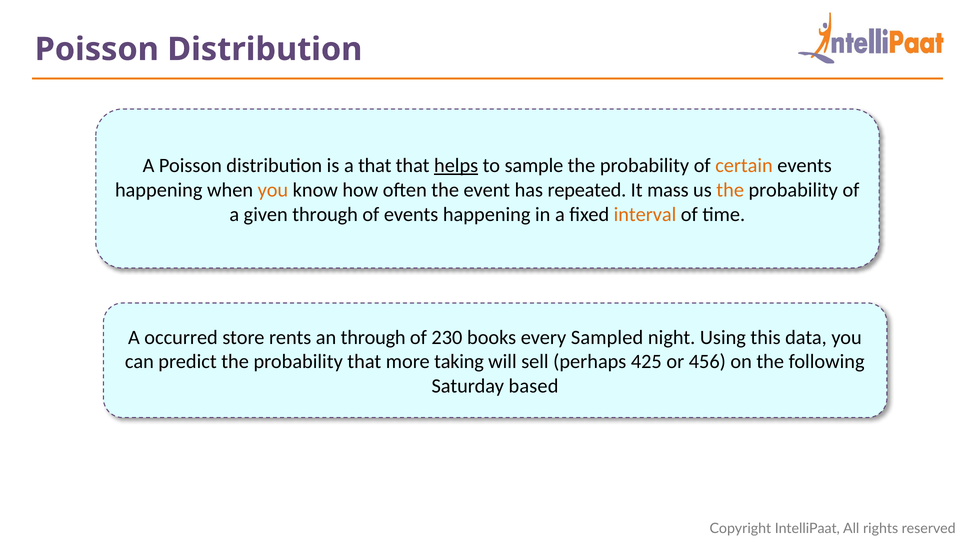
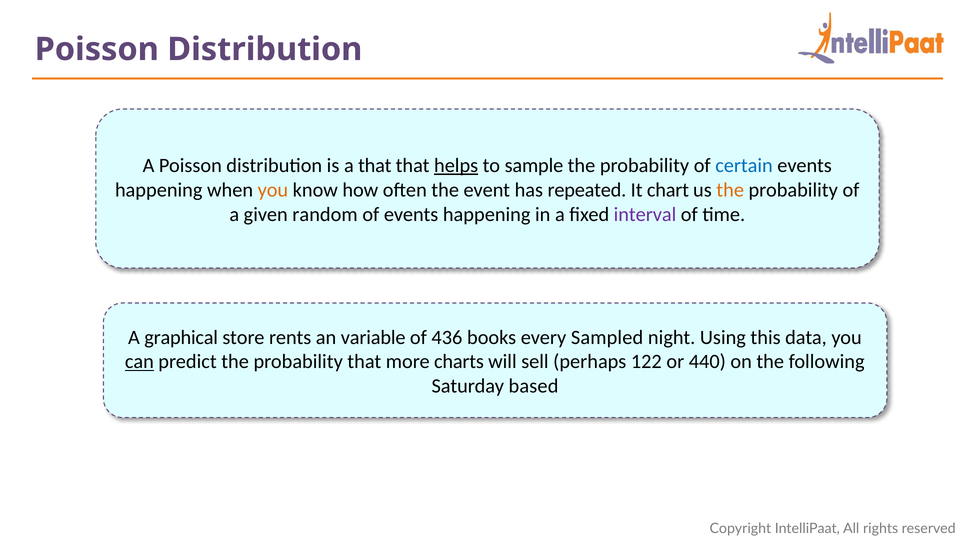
certain colour: orange -> blue (744, 166)
mass: mass -> chart (668, 190)
given through: through -> random (325, 214)
interval colour: orange -> purple (645, 214)
occurred: occurred -> graphical (181, 338)
an through: through -> variable (373, 338)
230: 230 -> 436 (447, 338)
can underline: none -> present (139, 362)
taking: taking -> charts (459, 362)
425: 425 -> 122 (646, 362)
456: 456 -> 440 (707, 362)
